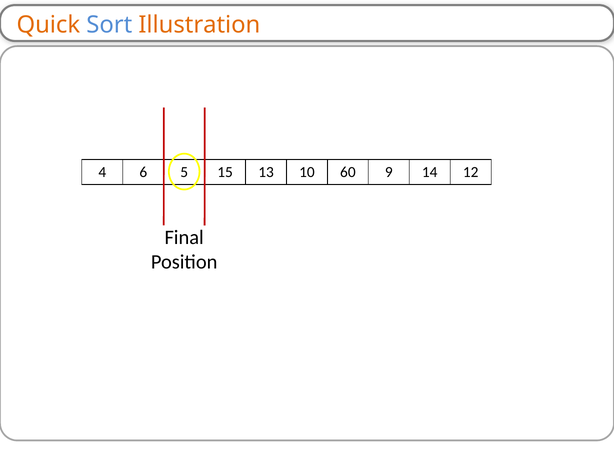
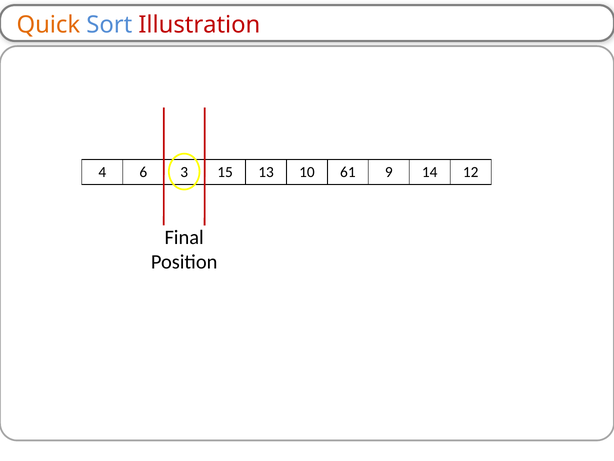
Illustration colour: orange -> red (199, 25)
5: 5 -> 3 (184, 172)
60: 60 -> 61 (348, 172)
